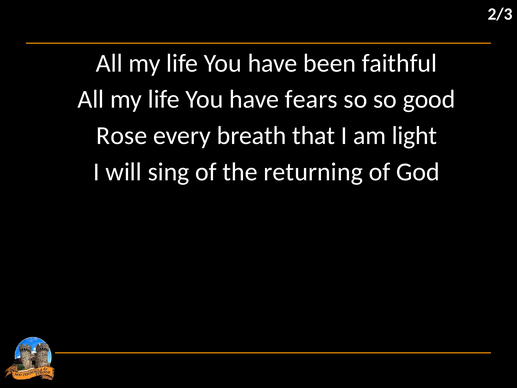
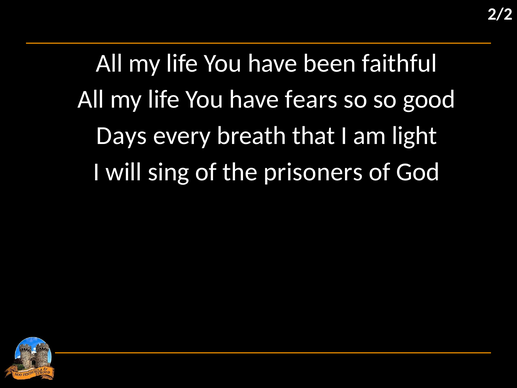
2/3: 2/3 -> 2/2 (500, 14)
Rose: Rose -> Days (122, 136)
returning: returning -> prisoners (313, 172)
